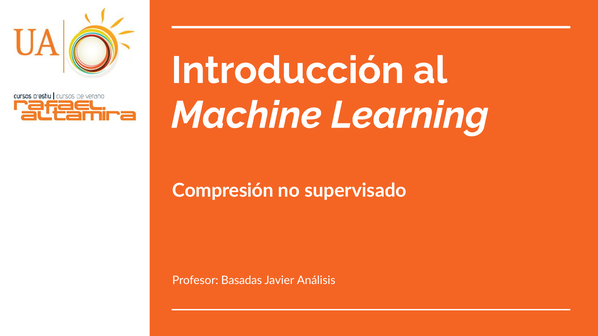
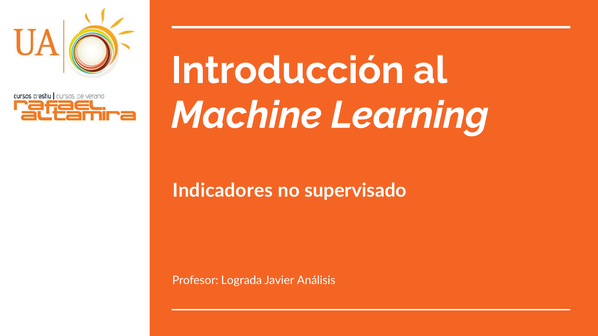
Compresión: Compresión -> Indicadores (223, 191)
Basadas: Basadas -> Lograda (241, 281)
